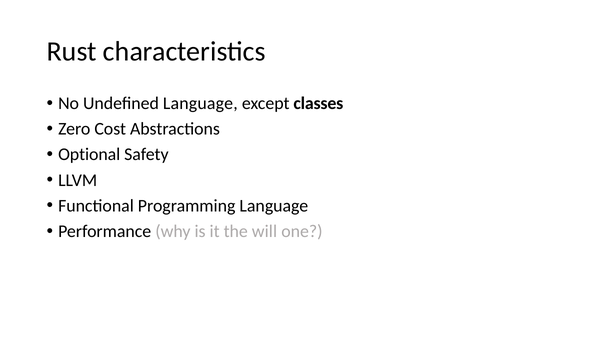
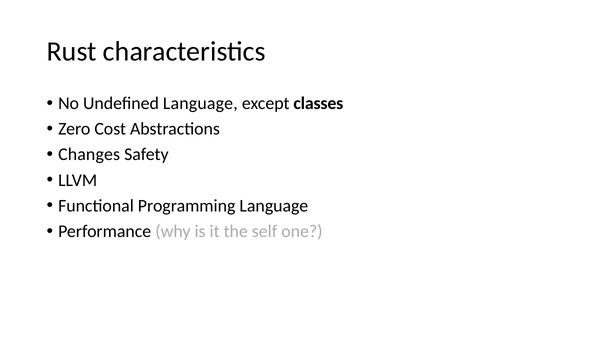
Optional: Optional -> Changes (89, 155)
will: will -> self (265, 232)
